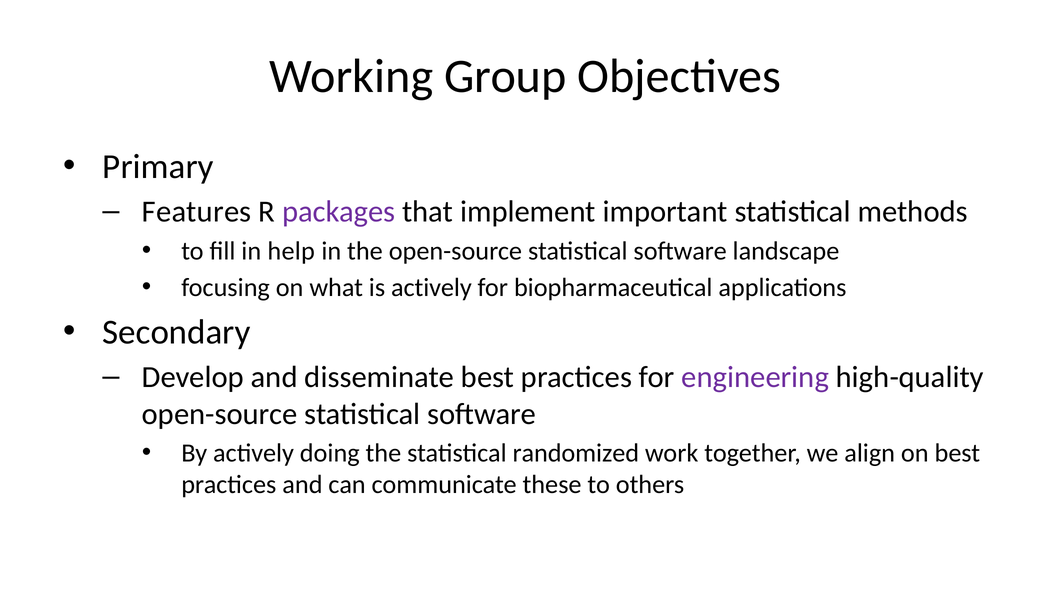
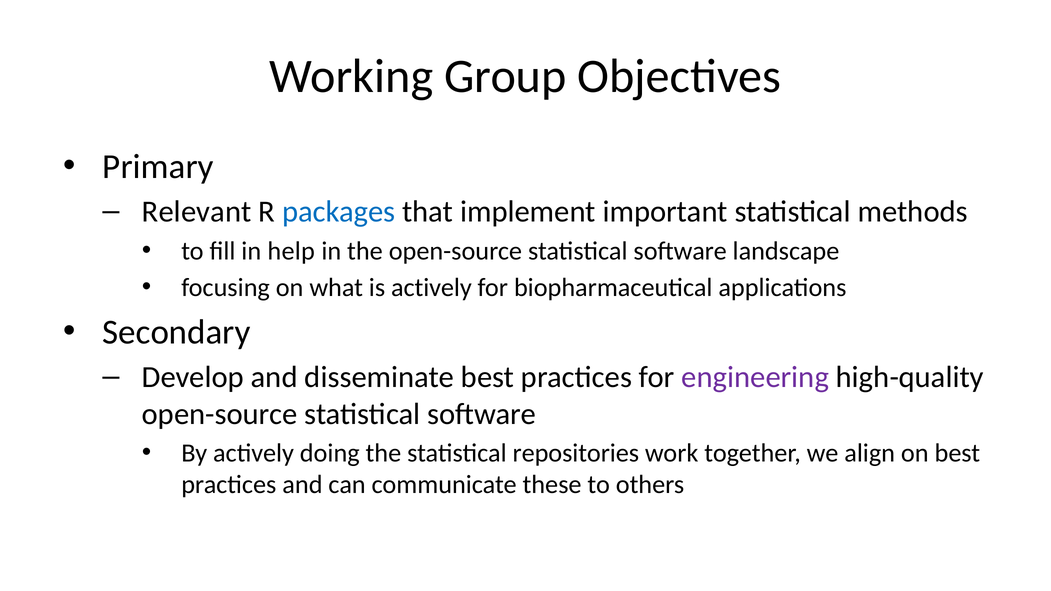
Features: Features -> Relevant (197, 212)
packages colour: purple -> blue (339, 212)
randomized: randomized -> repositories (576, 453)
